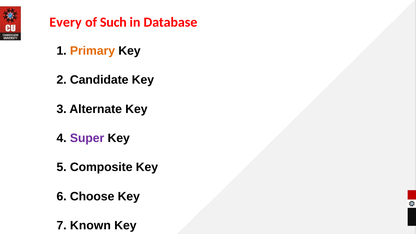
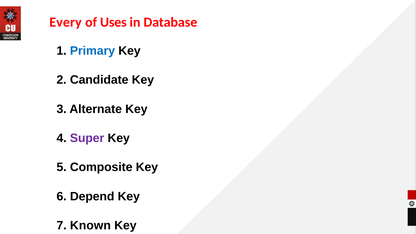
Such: Such -> Uses (113, 22)
Primary colour: orange -> blue (92, 51)
Choose: Choose -> Depend (92, 196)
